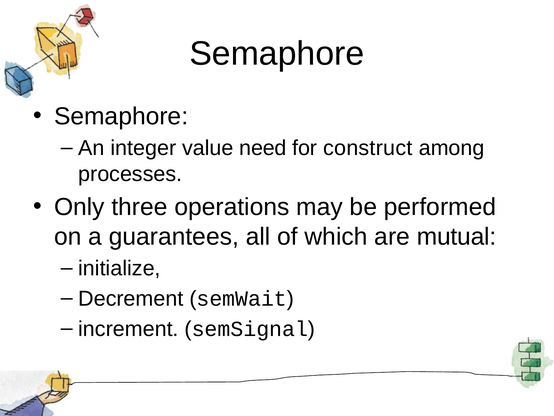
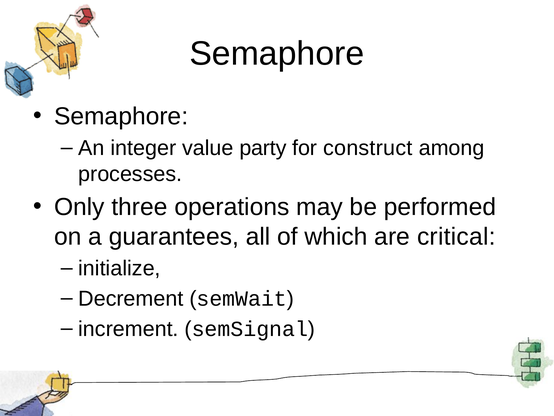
need: need -> party (263, 148)
mutual: mutual -> critical (456, 236)
